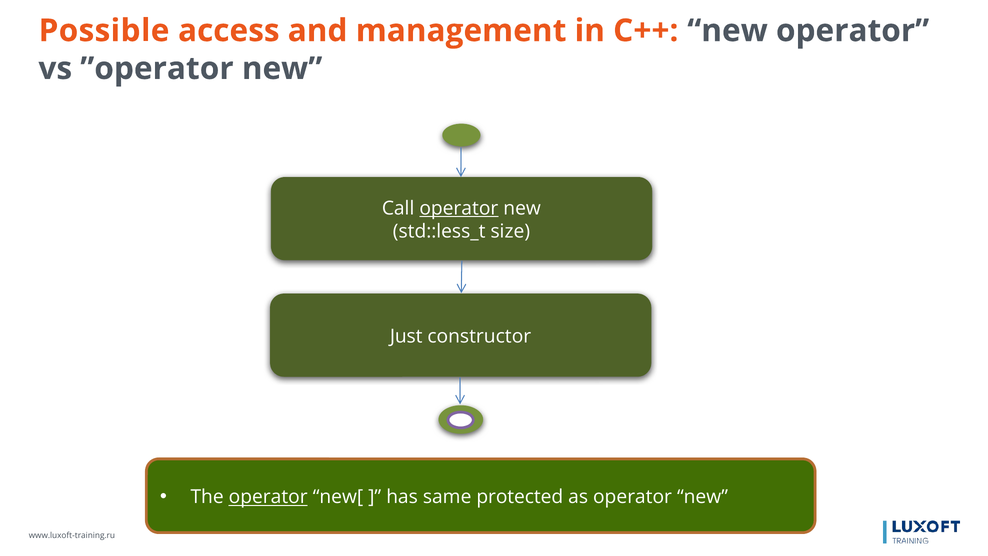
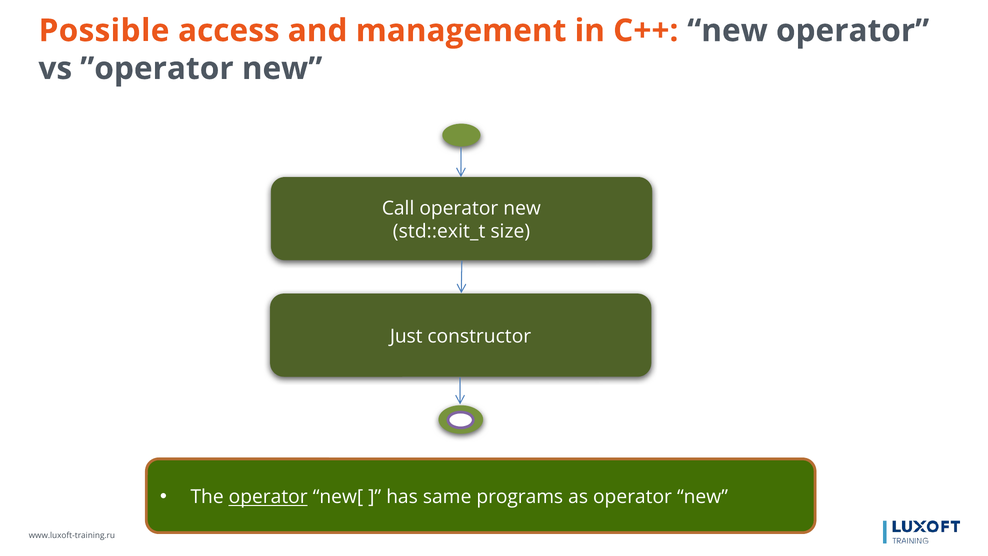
operator underline: present -> none (459, 208)
std::less_t: std::less_t -> std::exit_t (439, 231)
protected: protected -> programs (520, 497)
